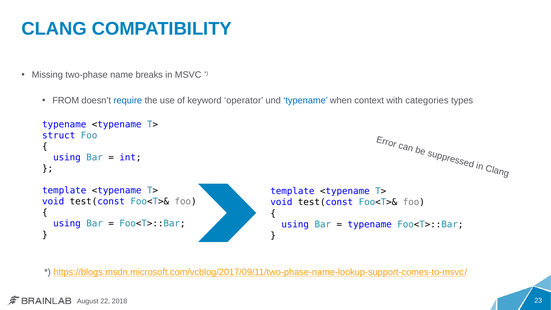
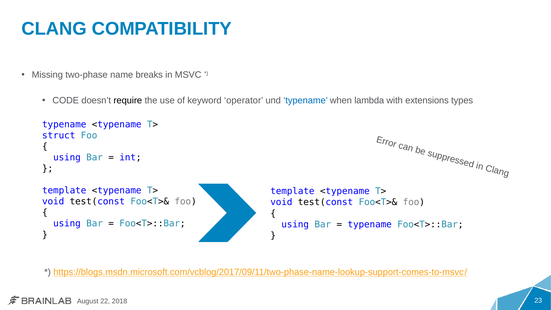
FROM: FROM -> CODE (66, 100)
require colour: blue -> black (128, 100)
context: context -> lambda (369, 100)
categories: categories -> extensions (427, 100)
